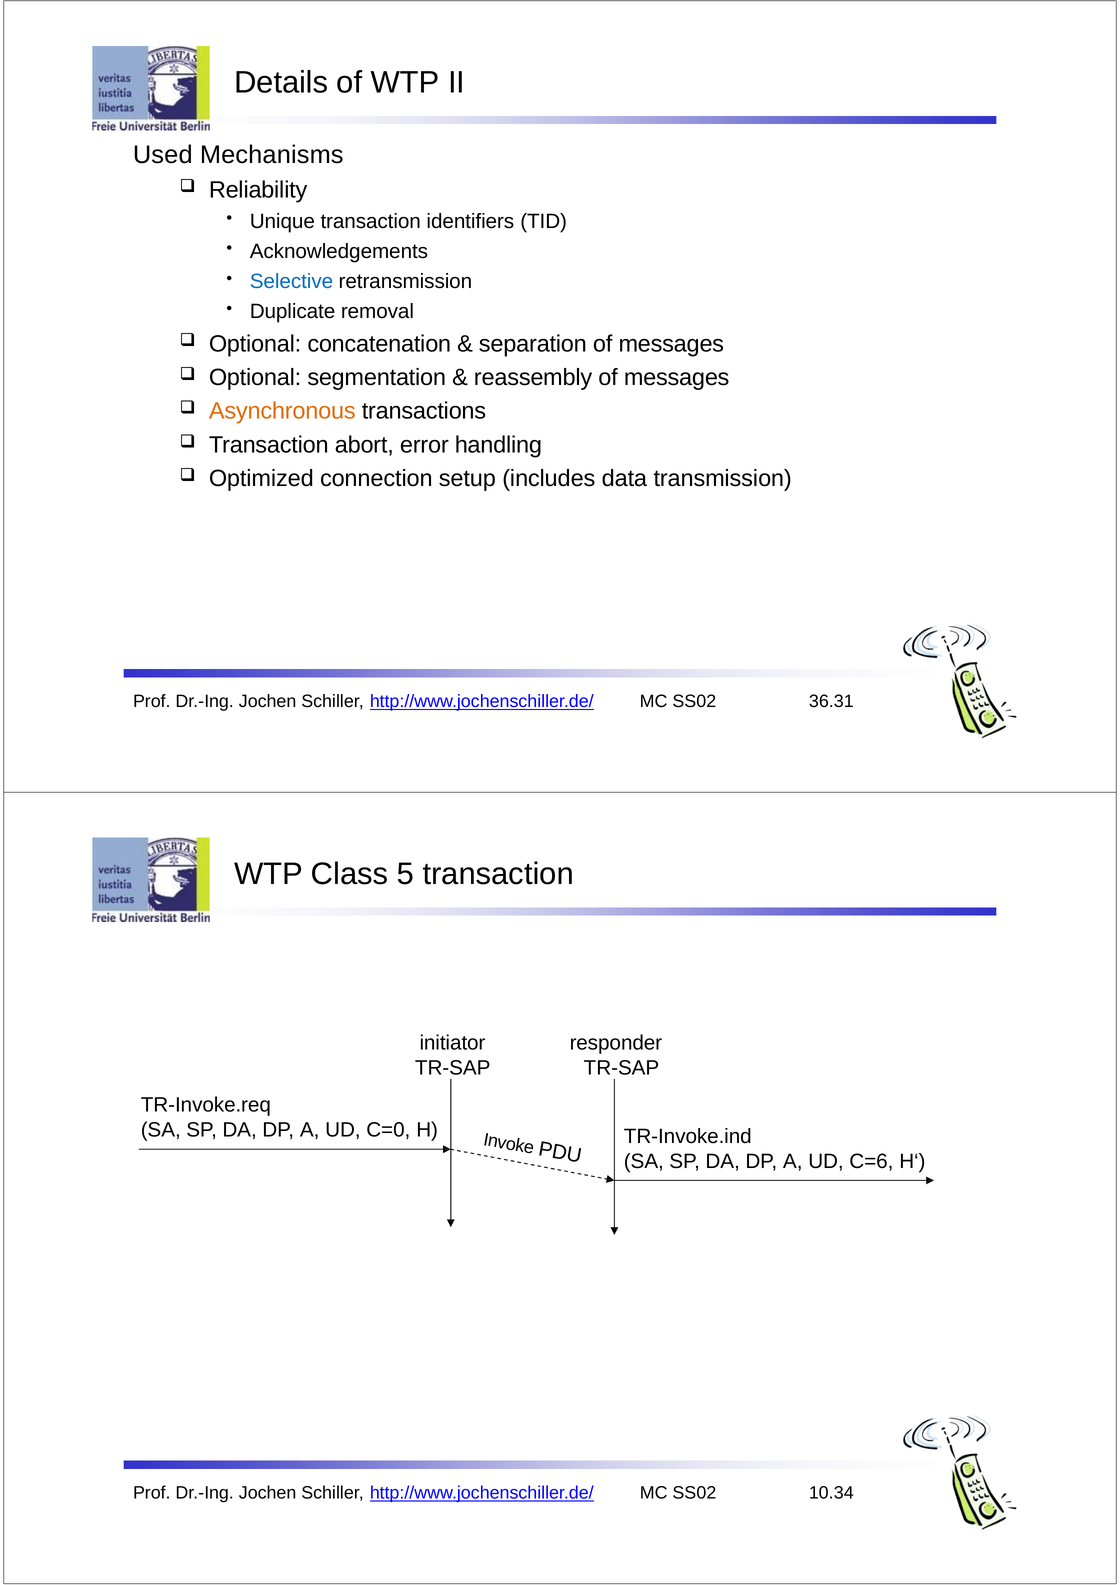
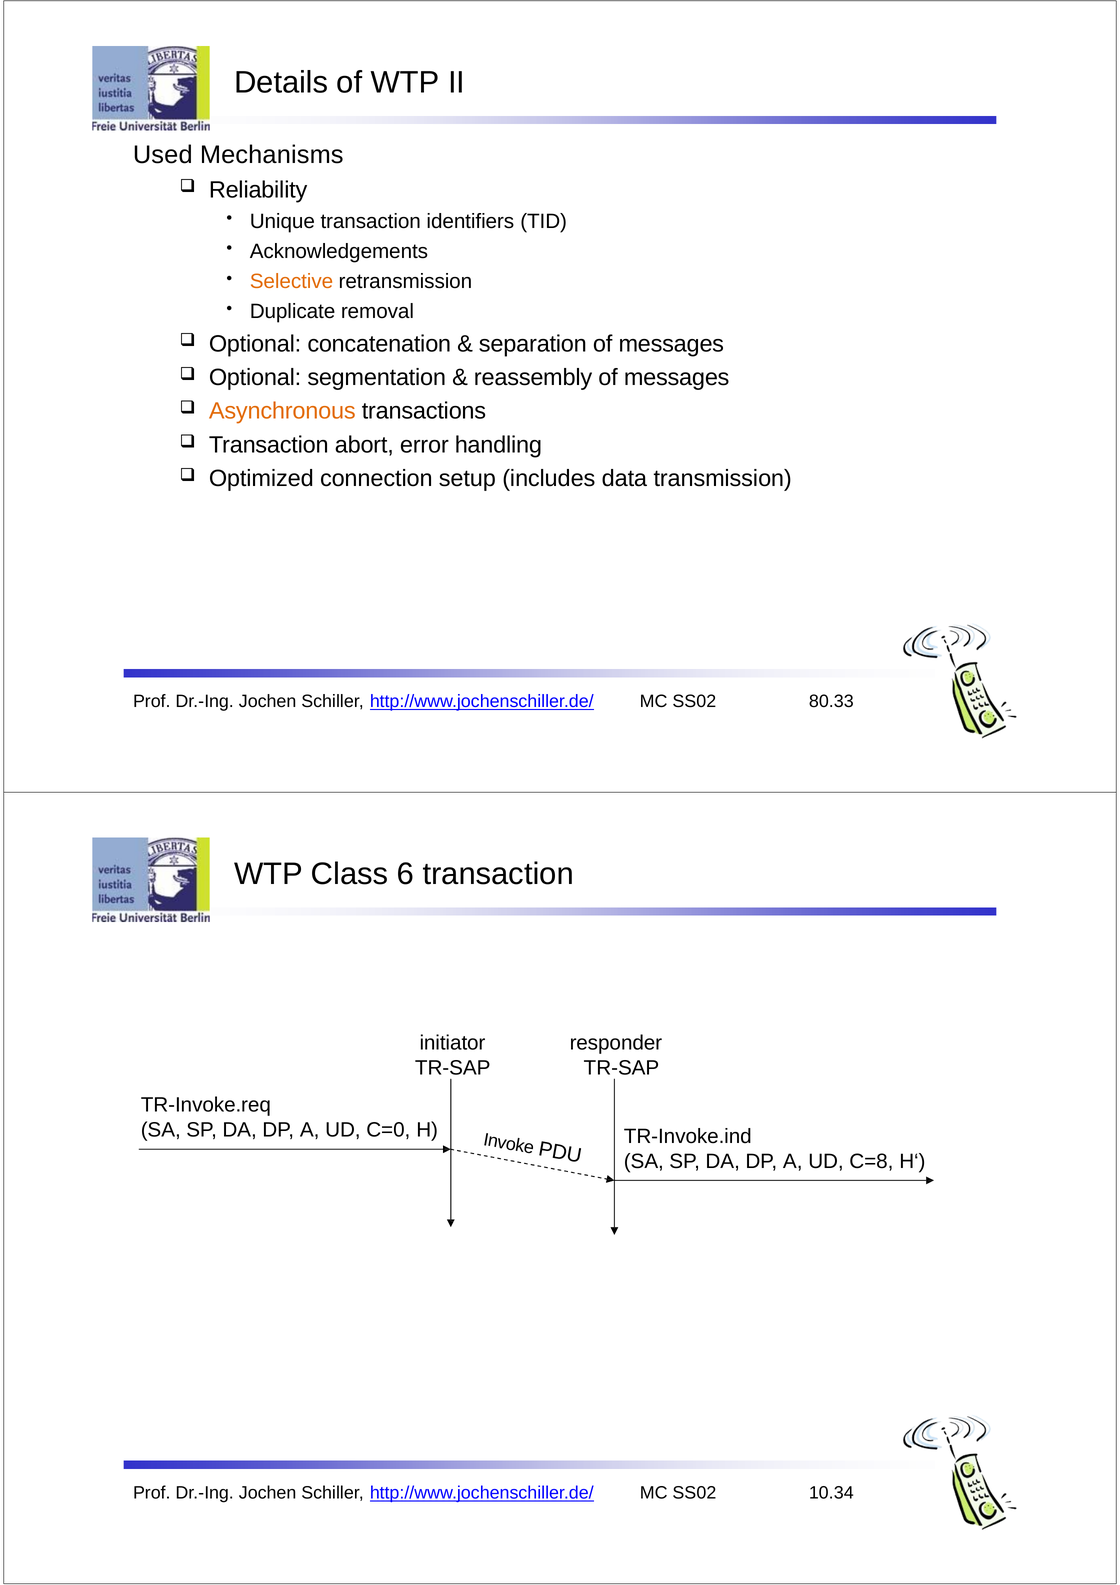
Selective colour: blue -> orange (291, 282)
36.31: 36.31 -> 80.33 (831, 701)
5: 5 -> 6 (405, 874)
C=6: C=6 -> C=8 (871, 1161)
